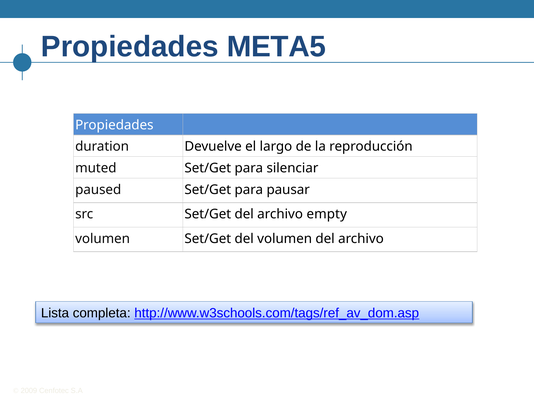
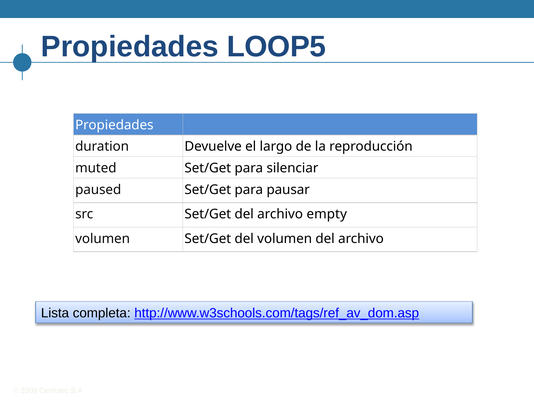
META5: META5 -> LOOP5 (276, 47)
